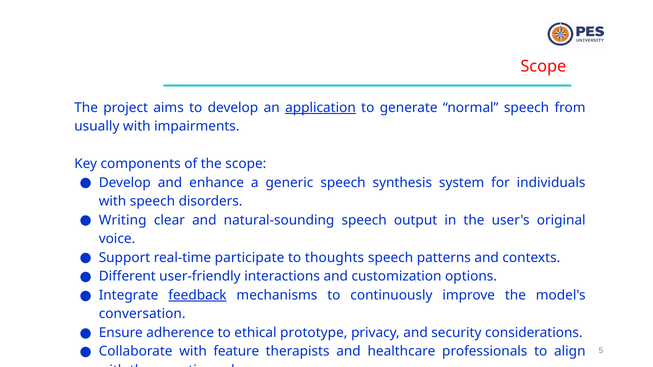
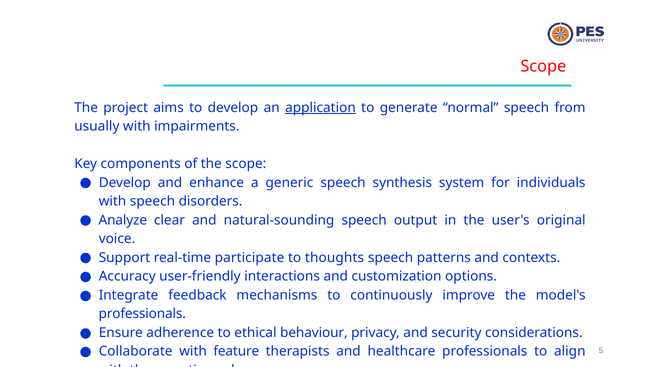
Writing: Writing -> Analyze (123, 220)
Different: Different -> Accuracy (127, 277)
feedback underline: present -> none (197, 295)
conversation: conversation -> professionals (142, 314)
prototype: prototype -> behaviour (314, 333)
